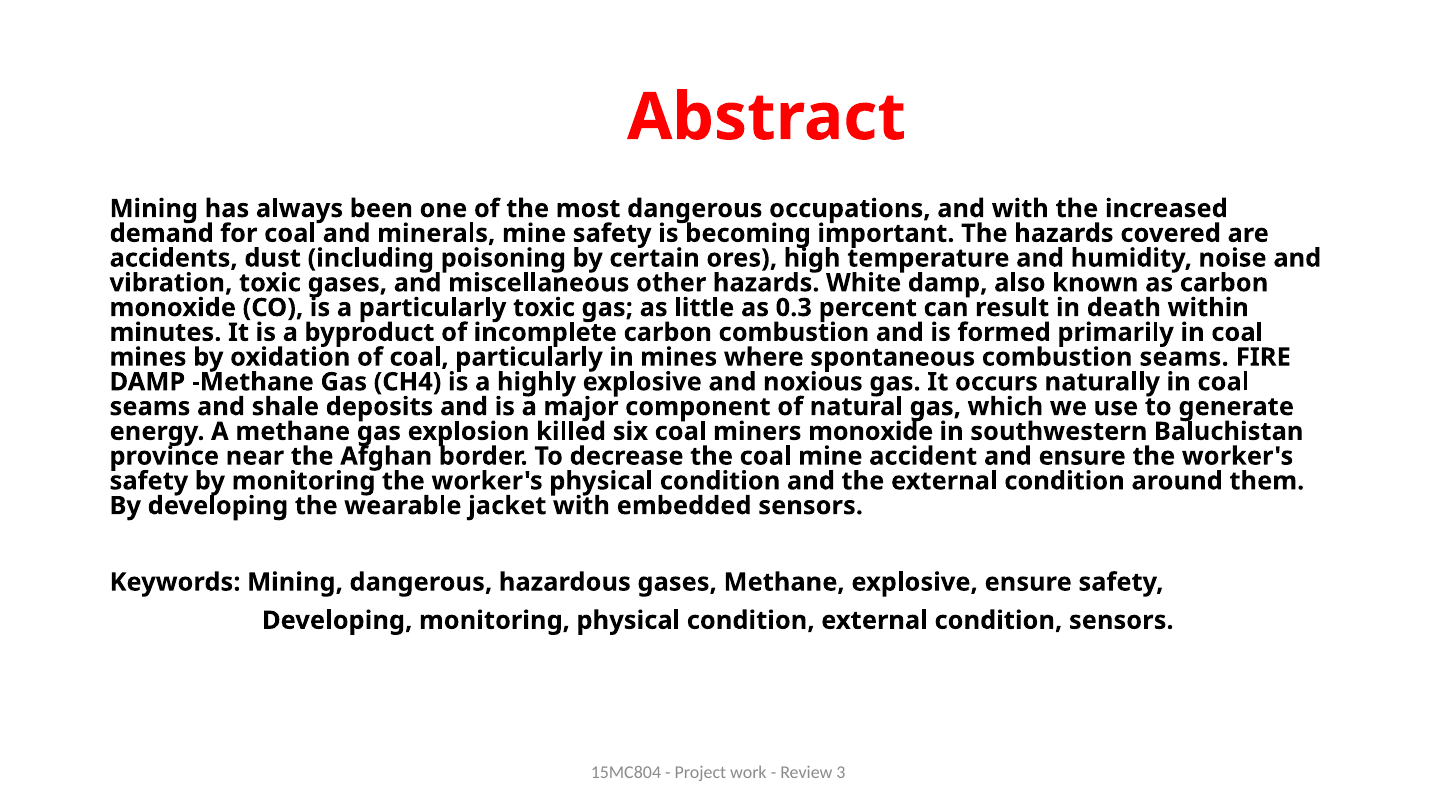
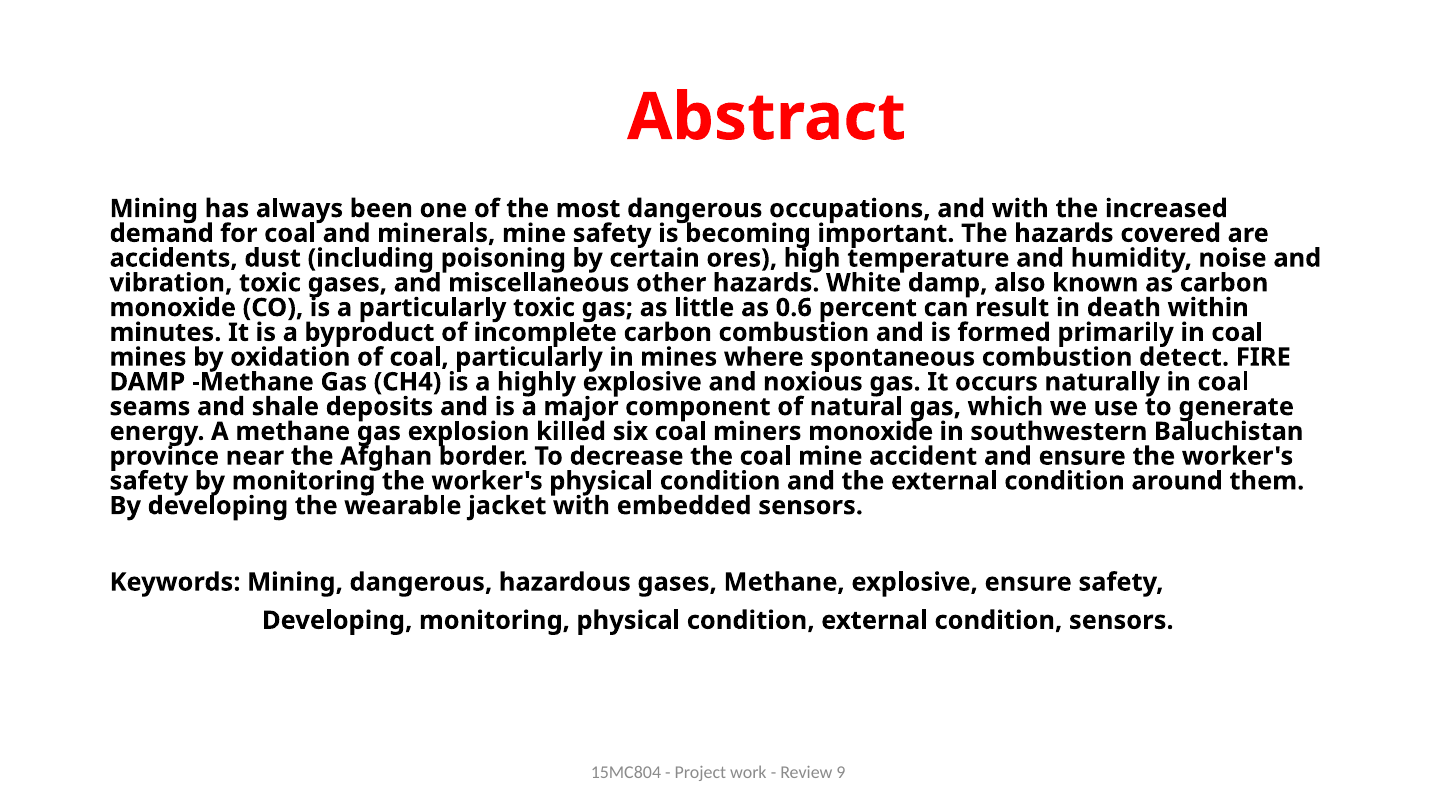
0.3: 0.3 -> 0.6 (794, 307)
combustion seams: seams -> detect (1184, 357)
3: 3 -> 9 (841, 772)
